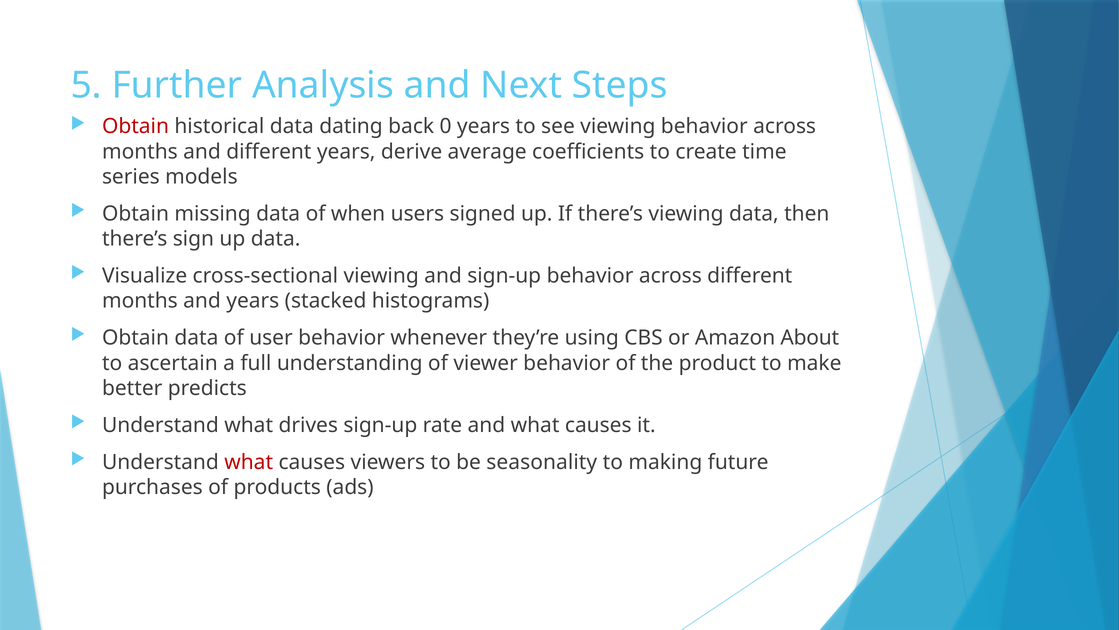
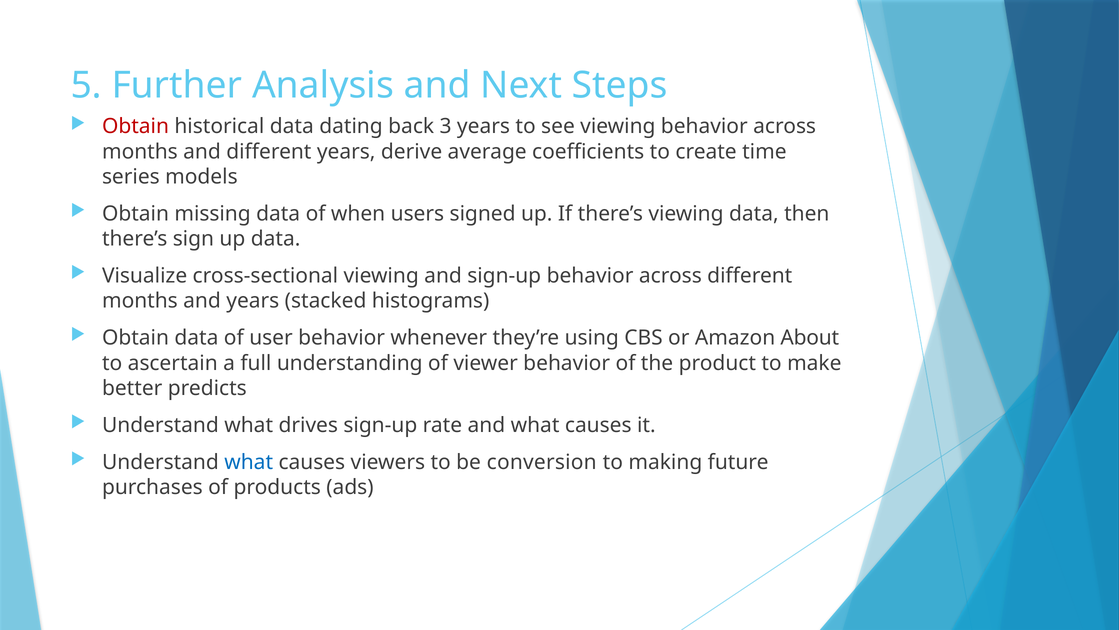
0: 0 -> 3 (446, 126)
what colour: red -> blue (249, 462)
seasonality: seasonality -> conversion (542, 462)
